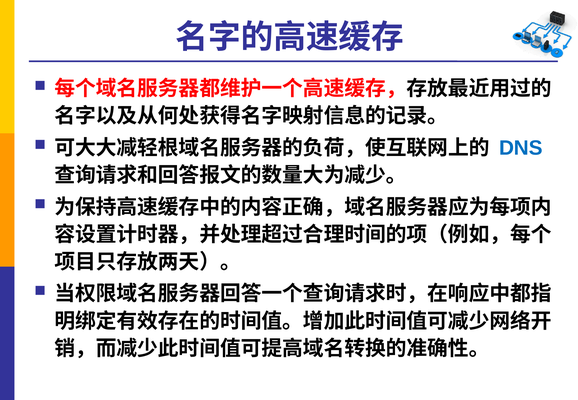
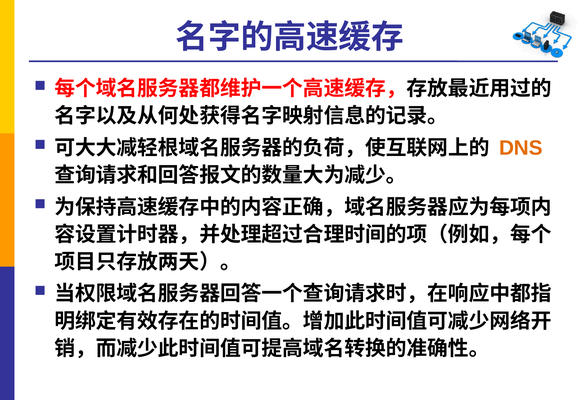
DNS colour: blue -> orange (521, 148)
